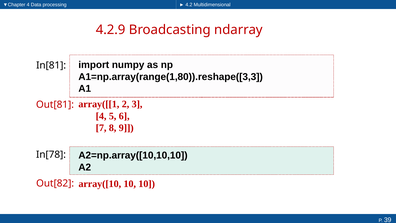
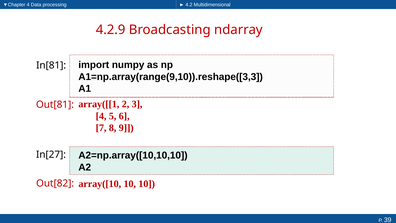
A1=np.array(range(1,80)).reshape([3,3: A1=np.array(range(1,80)).reshape([3,3 -> A1=np.array(range(9,10)).reshape([3,3 (171, 77)
In[78: In[78 -> In[27 (51, 154)
